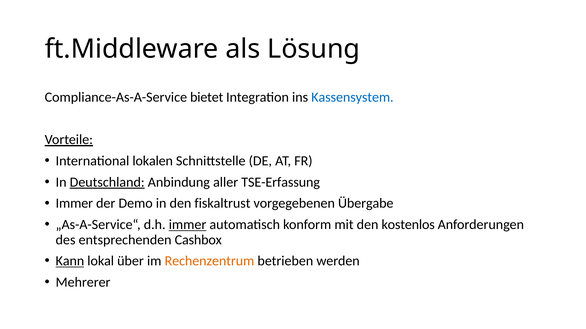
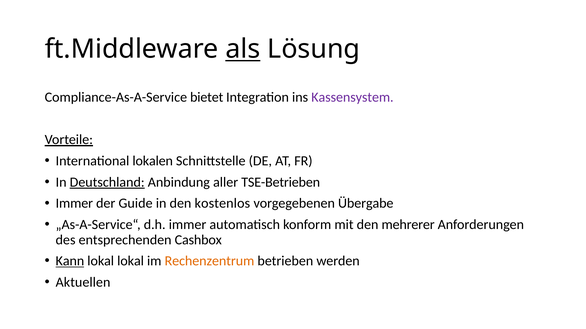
als underline: none -> present (243, 49)
Kassensystem colour: blue -> purple (352, 97)
TSE-Erfassung: TSE-Erfassung -> TSE-Betrieben (281, 182)
Demo: Demo -> Guide (136, 204)
fiskaltrust: fiskaltrust -> kostenlos (222, 204)
immer underline: present -> none (188, 225)
kostenlos: kostenlos -> mehrerer (408, 225)
lokal über: über -> lokal (131, 261)
Mehrerer: Mehrerer -> Aktuellen (83, 283)
